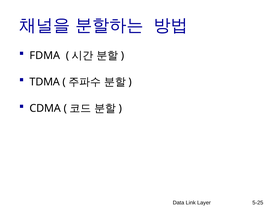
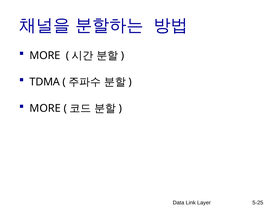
FDMA: FDMA -> MORE (45, 55)
CDMA: CDMA -> MORE (45, 108)
